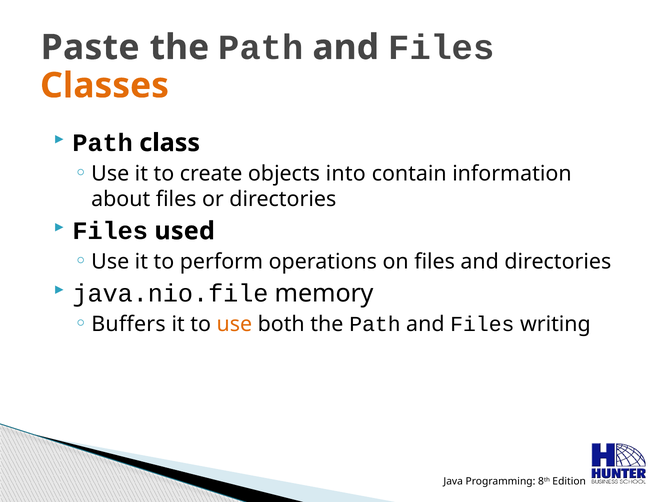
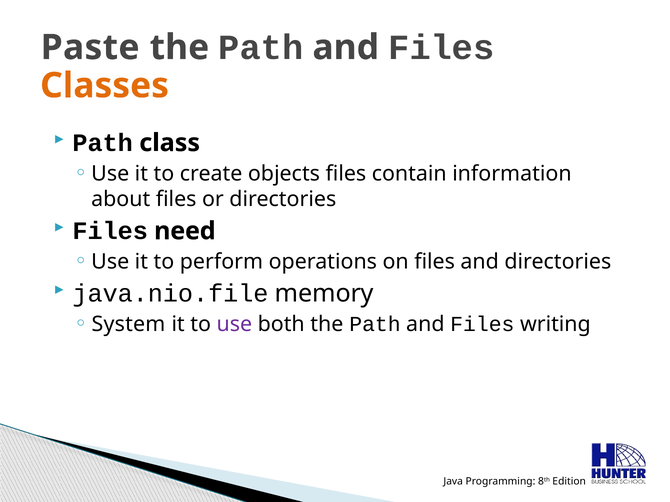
objects into: into -> files (346, 174)
used: used -> need (185, 231)
Buffers: Buffers -> System (128, 324)
use colour: orange -> purple (234, 324)
